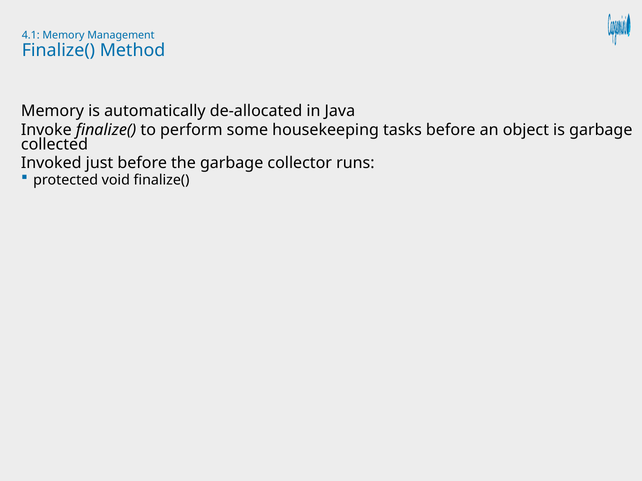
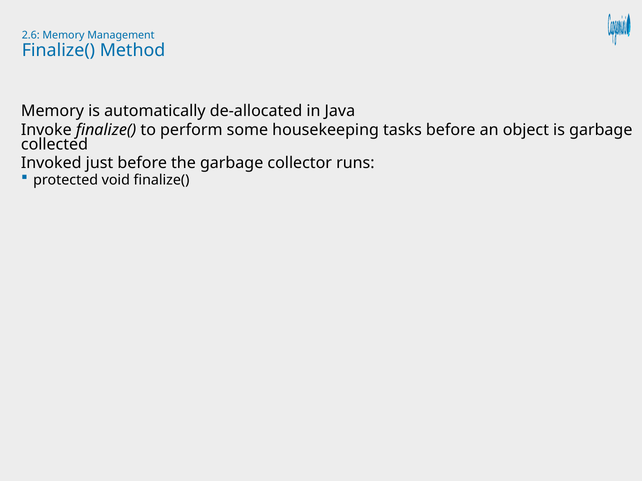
4.1: 4.1 -> 2.6 (31, 35)
